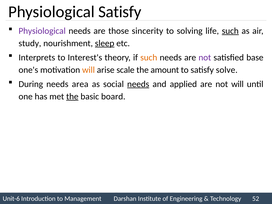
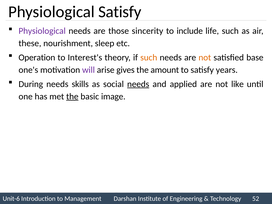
solving: solving -> include (190, 31)
such underline: present -> none (230, 31)
study: study -> these (30, 43)
sleep underline: present -> none (105, 43)
Interprets: Interprets -> Operation (37, 57)
not colour: purple -> orange (205, 57)
will colour: orange -> purple (88, 70)
scale: scale -> gives (126, 70)
solve: solve -> years (227, 70)
area: area -> skills (80, 84)
not will: will -> like (237, 84)
board: board -> image (113, 96)
